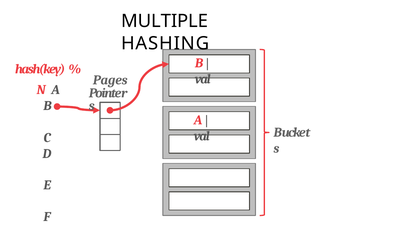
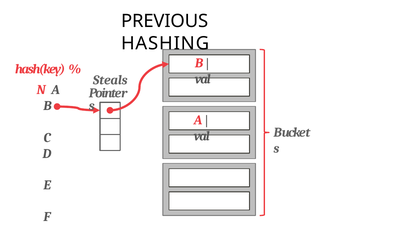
MULTIPLE: MULTIPLE -> PREVIOUS (165, 21)
Pages: Pages -> Steals (110, 80)
